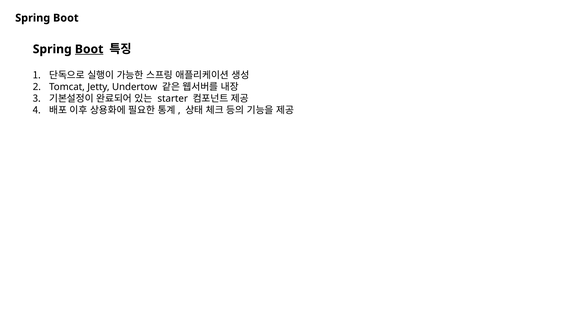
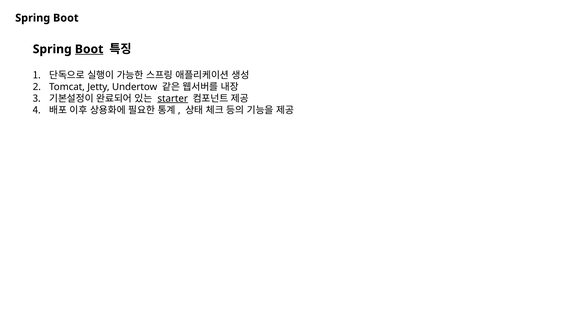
starter underline: none -> present (173, 98)
